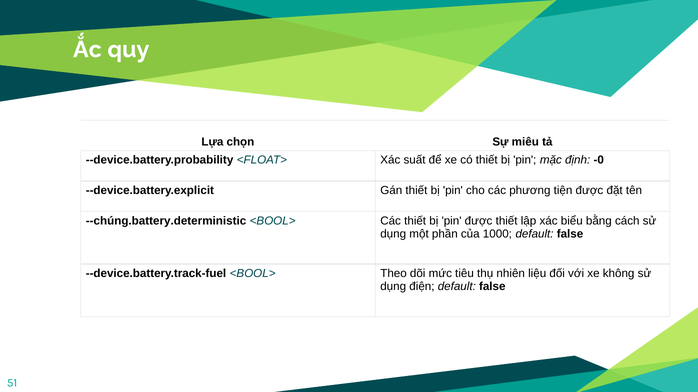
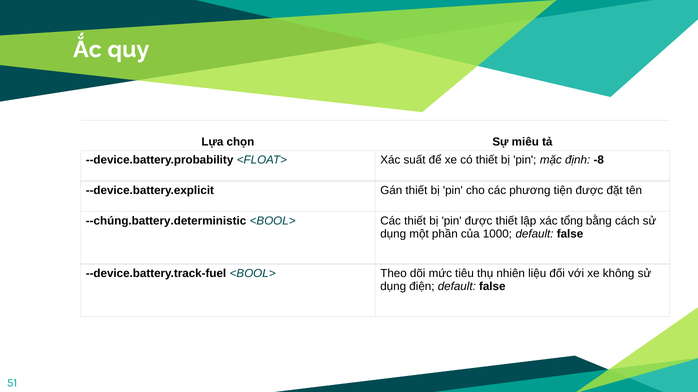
-0: -0 -> -8 (599, 160)
biểu: biểu -> tổng (572, 221)
